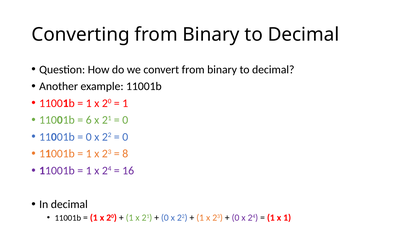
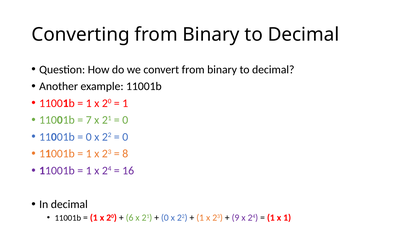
6: 6 -> 7 (89, 120)
1: 1 -> 6 (130, 218)
0: 0 -> 9 (236, 218)
